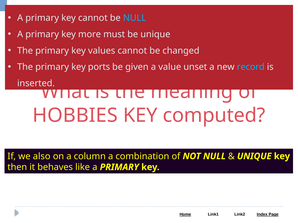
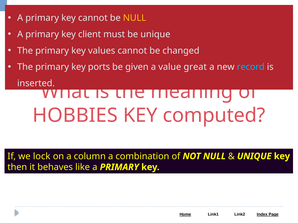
NULL colour: light blue -> yellow (135, 18)
more: more -> client (90, 34)
unset: unset -> great (195, 67)
also: also -> lock (42, 157)
